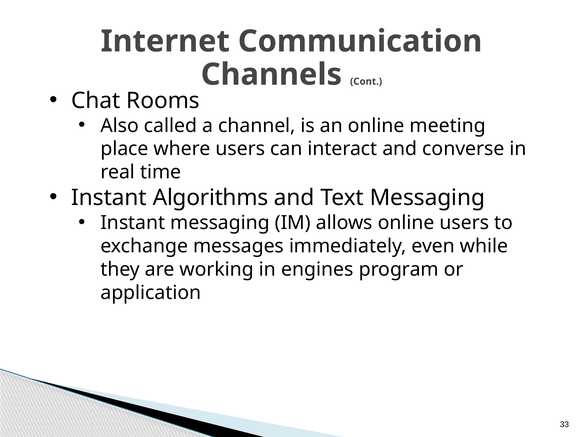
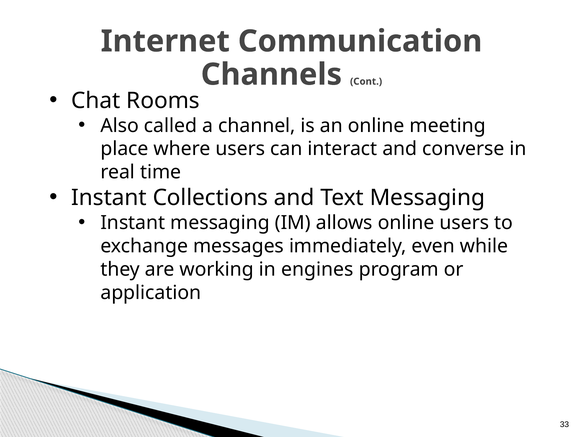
Algorithms: Algorithms -> Collections (210, 198)
